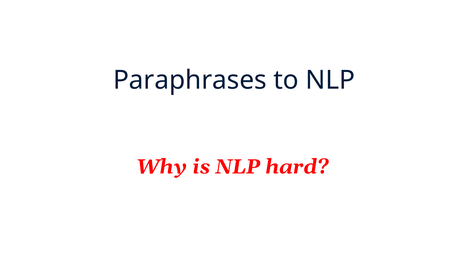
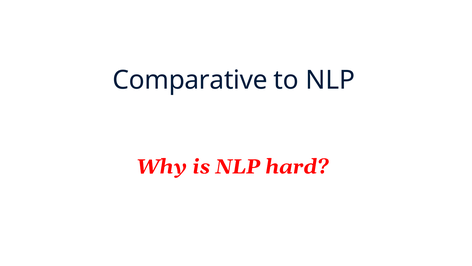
Paraphrases: Paraphrases -> Comparative (190, 80)
